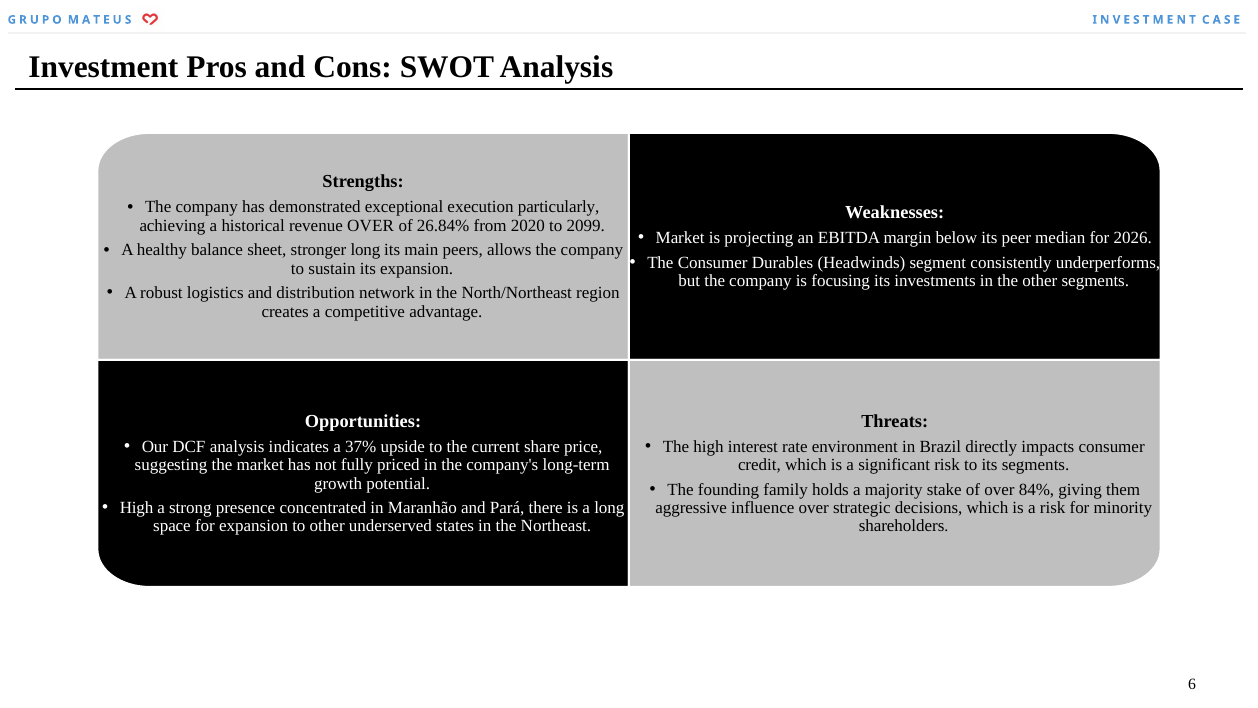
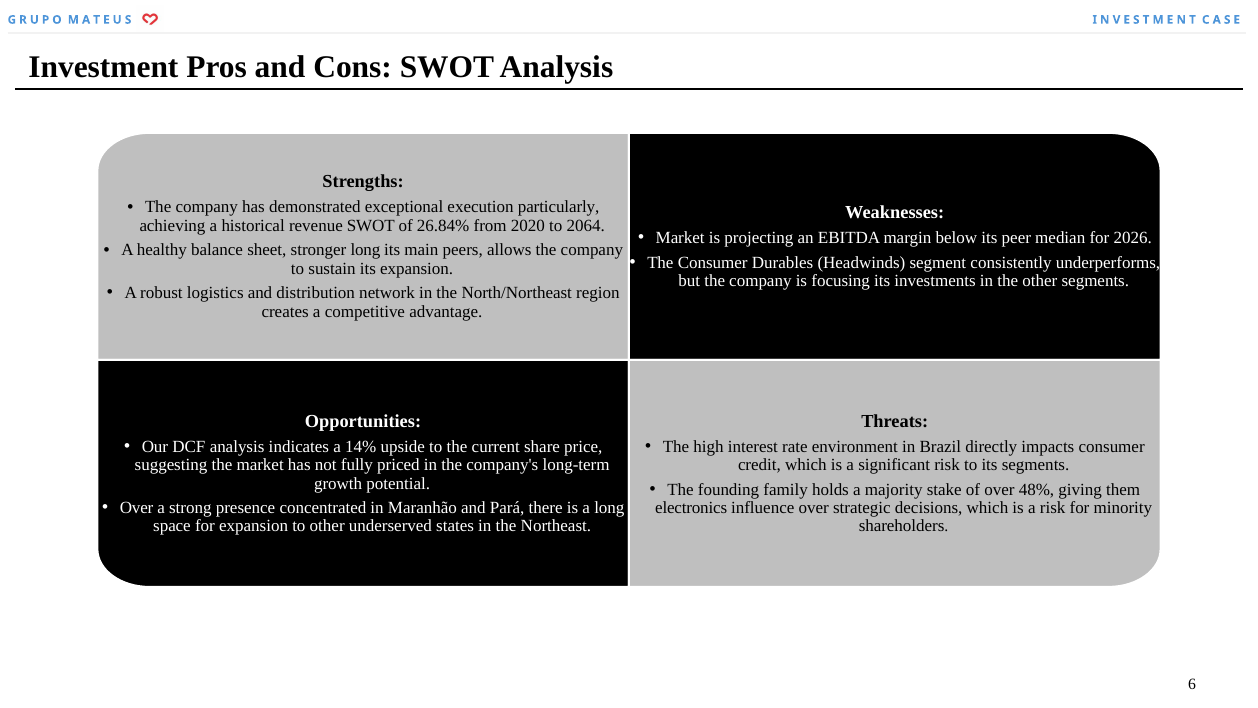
revenue OVER: OVER -> SWOT (371, 226)
2099: 2099 -> 2064 (586, 226)
37%: 37% -> 14% (361, 446)
84%: 84% -> 48% (1036, 489)
High: High -> Over (137, 508)
aggressive: aggressive -> electronics (691, 508)
